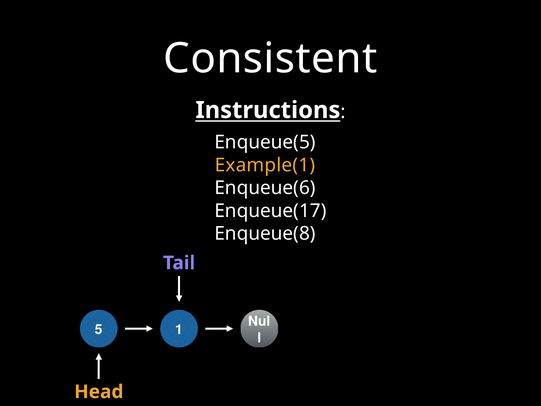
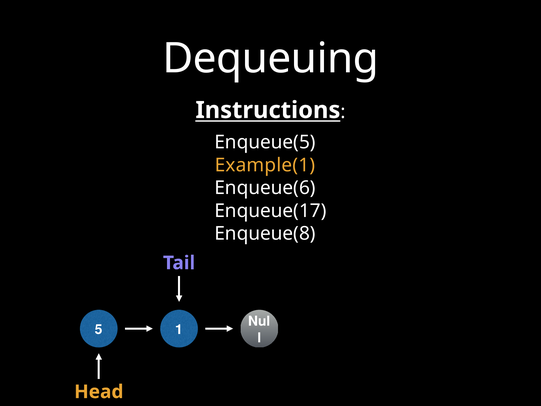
Consistent: Consistent -> Dequeuing (271, 58)
